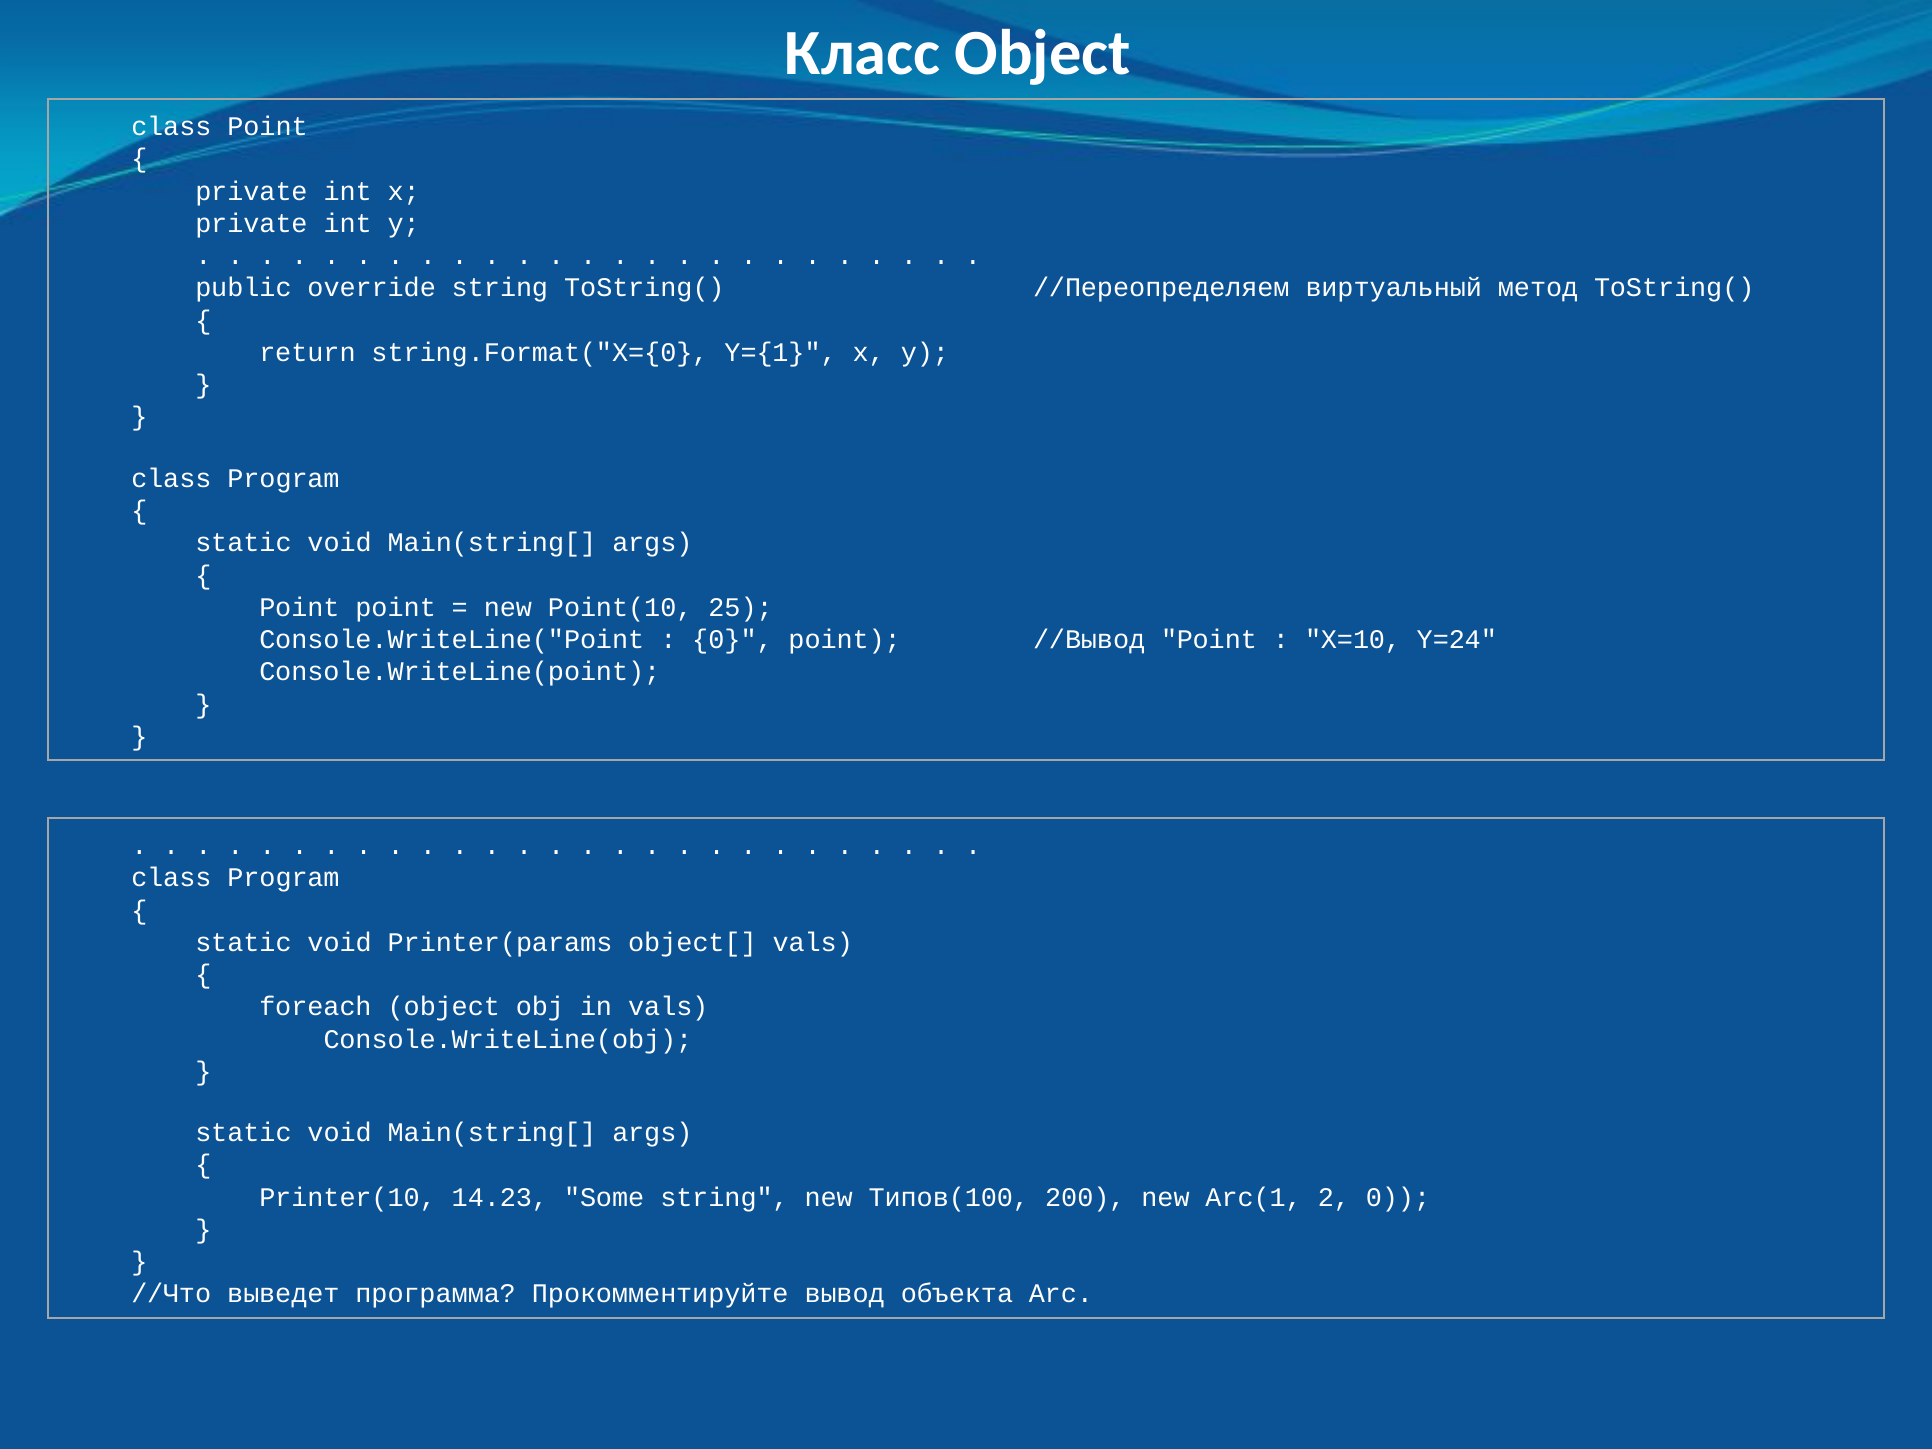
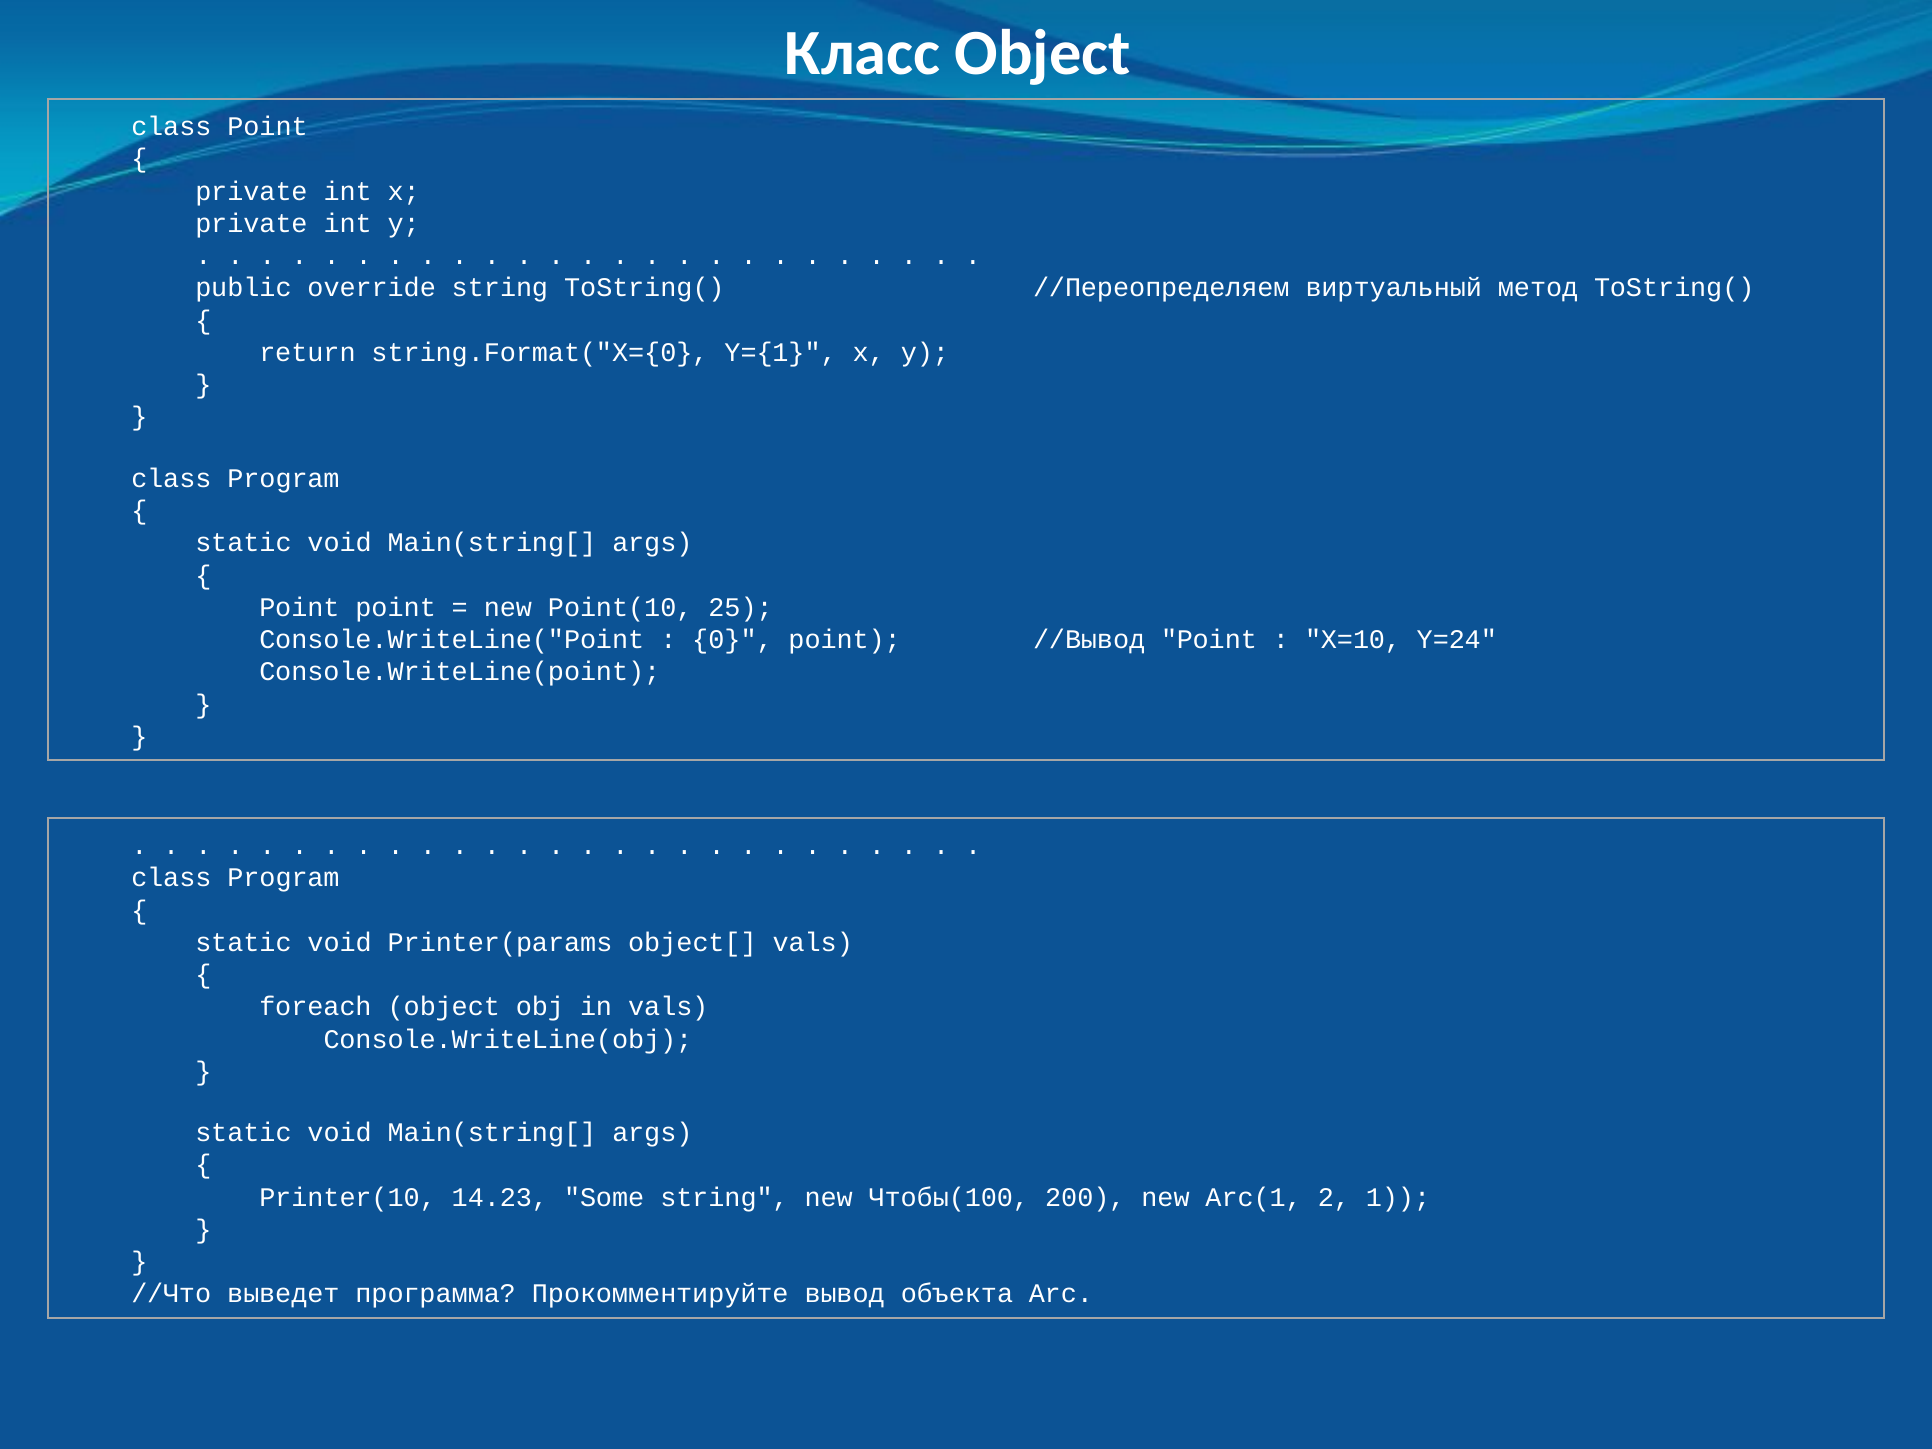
Типов(100: Типов(100 -> Чтобы(100 (949, 1197)
2 0: 0 -> 1 (1398, 1197)
